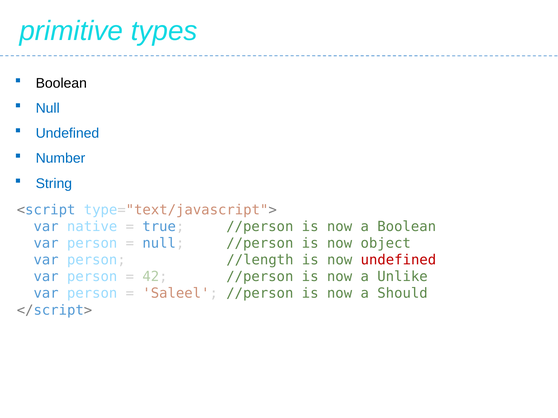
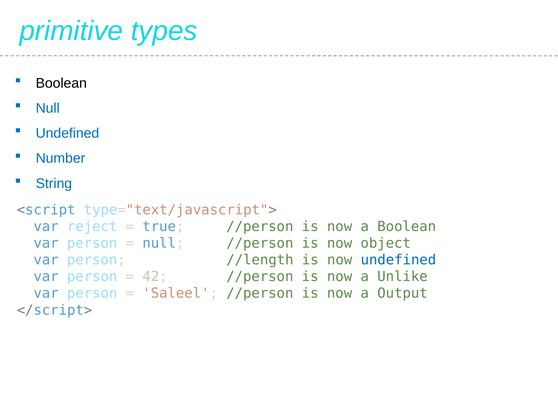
native: native -> reject (92, 227)
undefined colour: red -> blue (398, 260)
Should: Should -> Output (403, 294)
